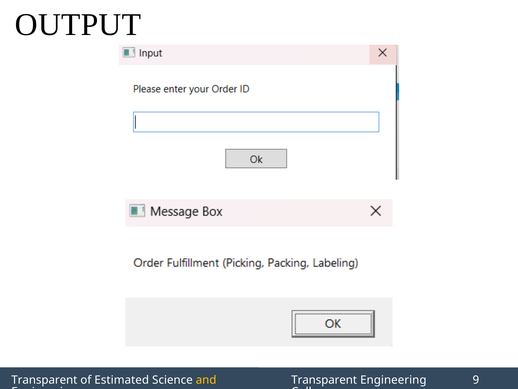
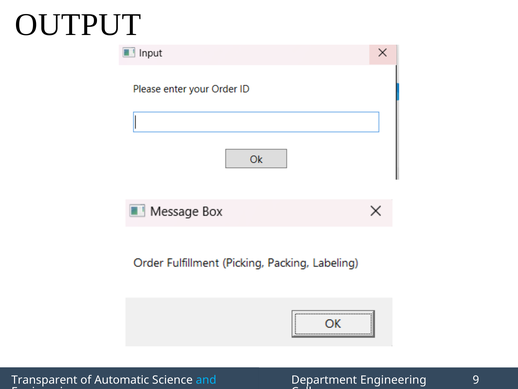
Estimated: Estimated -> Automatic (122, 380)
and colour: yellow -> light blue (206, 380)
Transparent: Transparent -> Department (324, 380)
